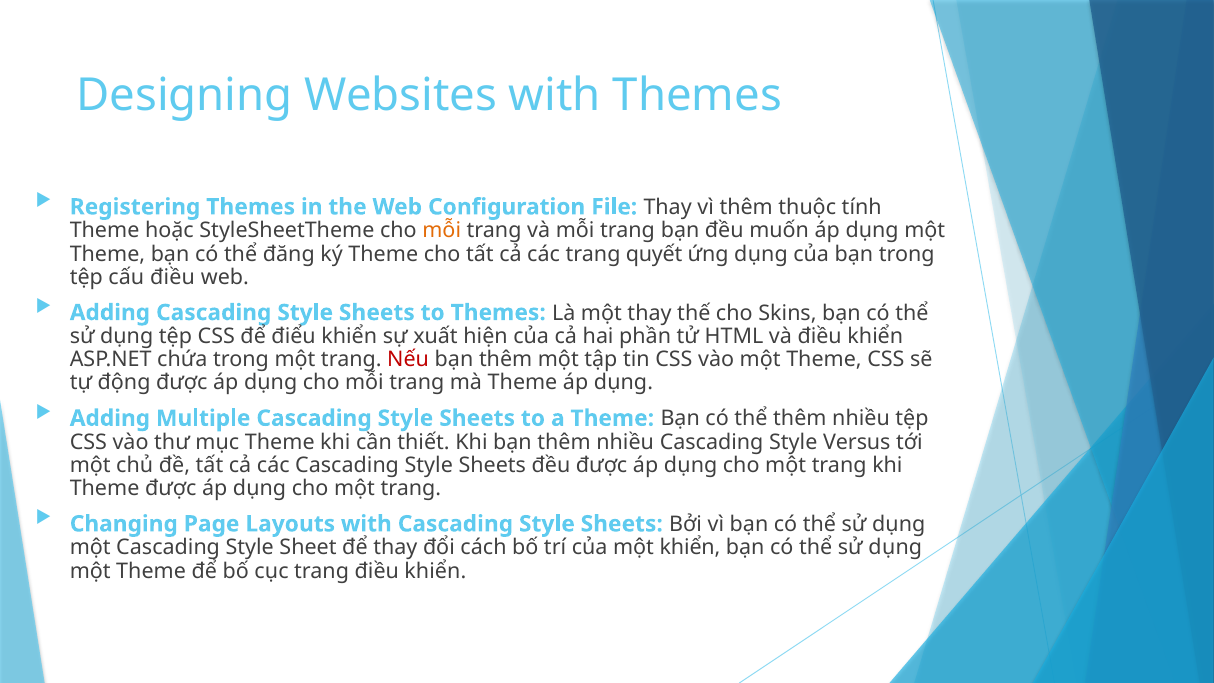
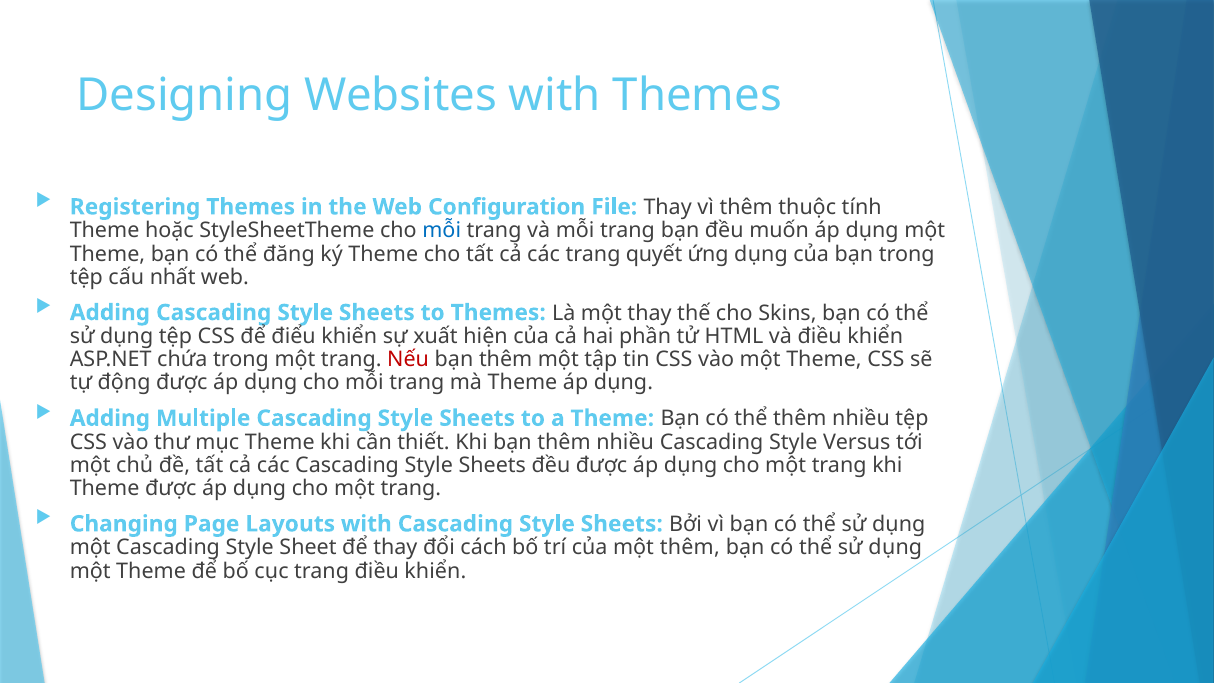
mỗi colour: orange -> blue (442, 231)
cấu điều: điều -> nhất (173, 277)
một khiển: khiển -> thêm (690, 548)
